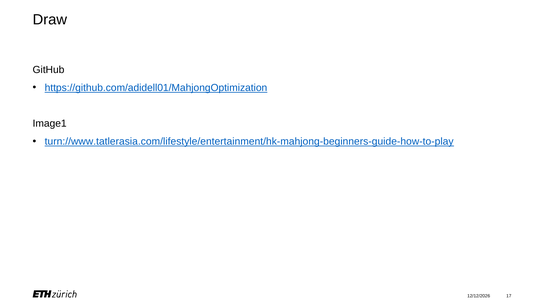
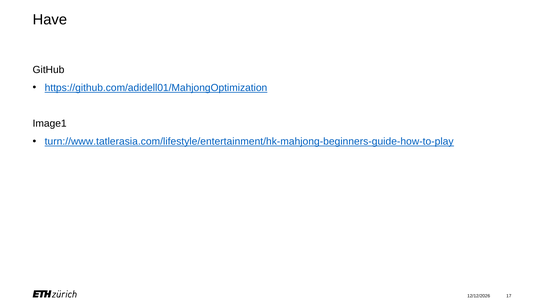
Draw: Draw -> Have (50, 19)
